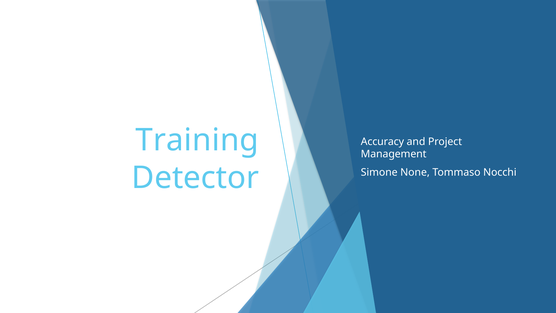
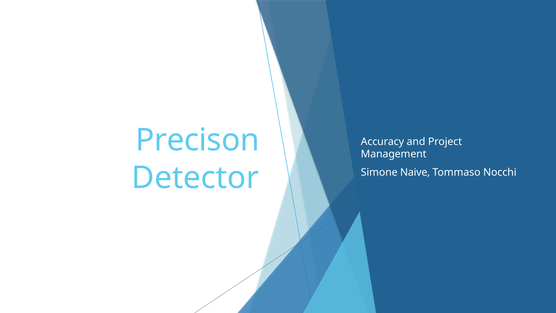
Training: Training -> Precison (197, 140)
None: None -> Naive (415, 172)
